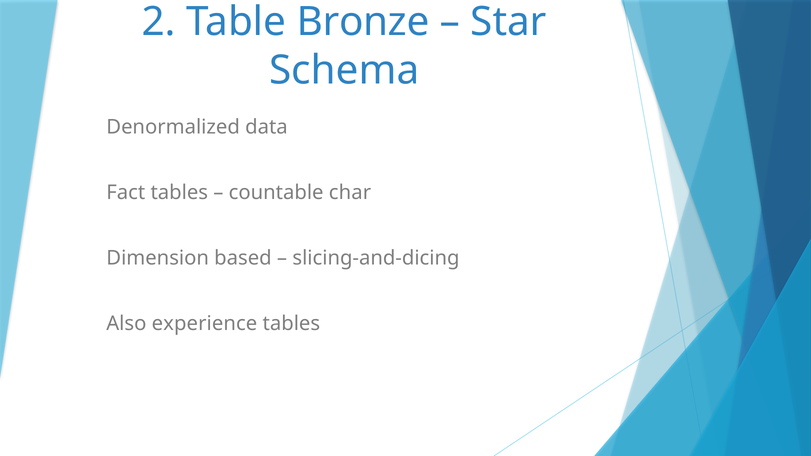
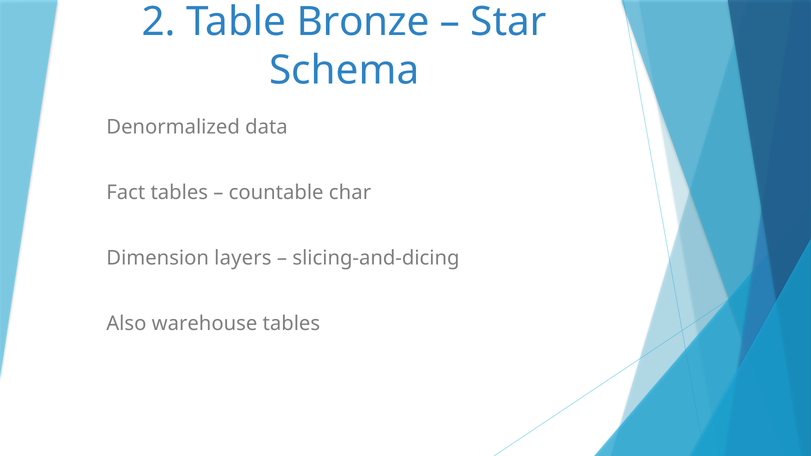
based: based -> layers (243, 258)
experience: experience -> warehouse (205, 324)
